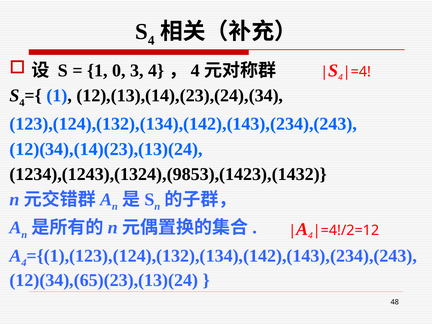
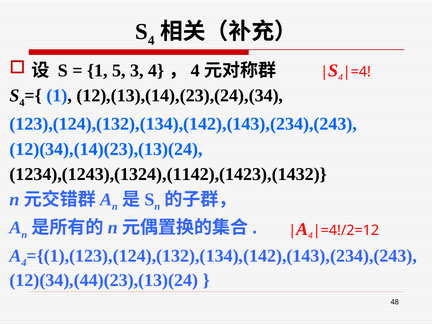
0: 0 -> 5 (119, 71)
1234),(1243),(1324),(9853),(1423),(1432: 1234),(1243),(1324),(9853),(1423),(1432 -> 1234),(1243),(1324),(1142),(1423),(1432 (168, 174)
12)(34),(65)(23),(13)(24: 12)(34),(65)(23),(13)(24 -> 12)(34),(44)(23),(13)(24 (104, 280)
